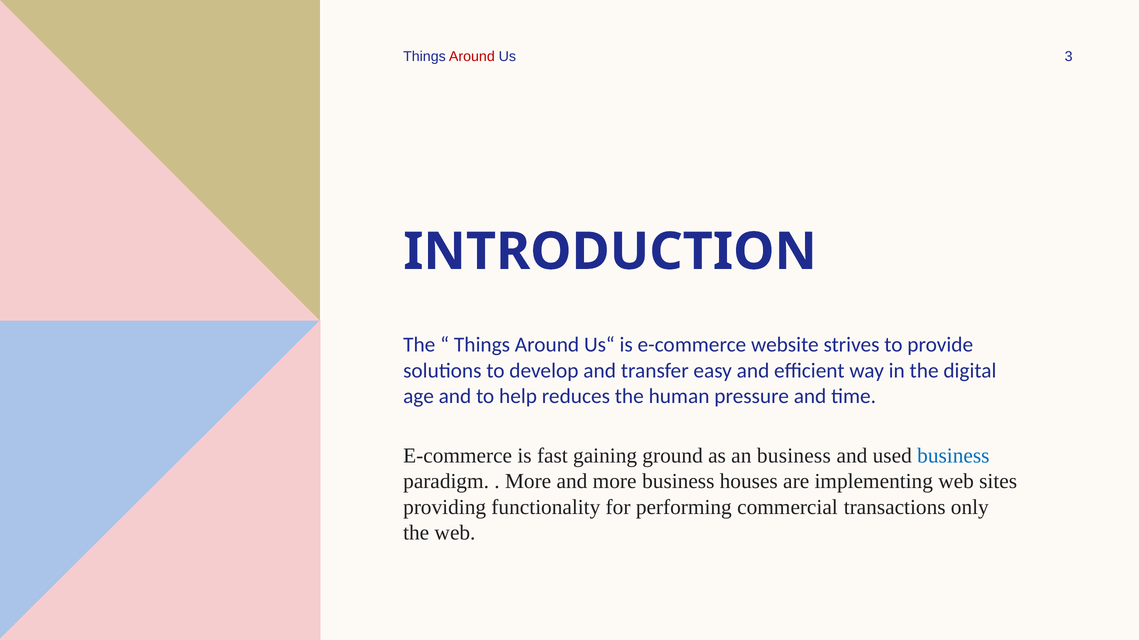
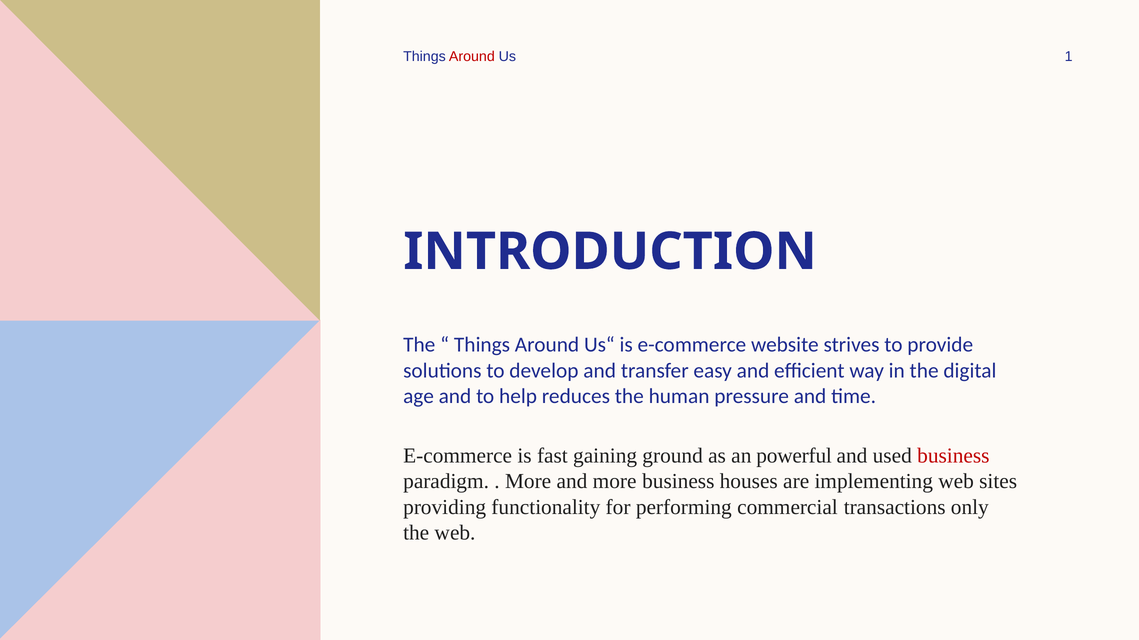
3: 3 -> 1 (1069, 56)
an business: business -> powerful (794, 456)
business colour: blue -> red (953, 456)
